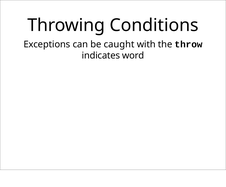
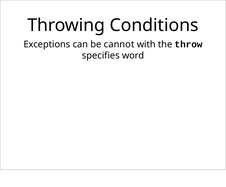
caught: caught -> cannot (119, 44)
indicates: indicates -> specifies (101, 55)
